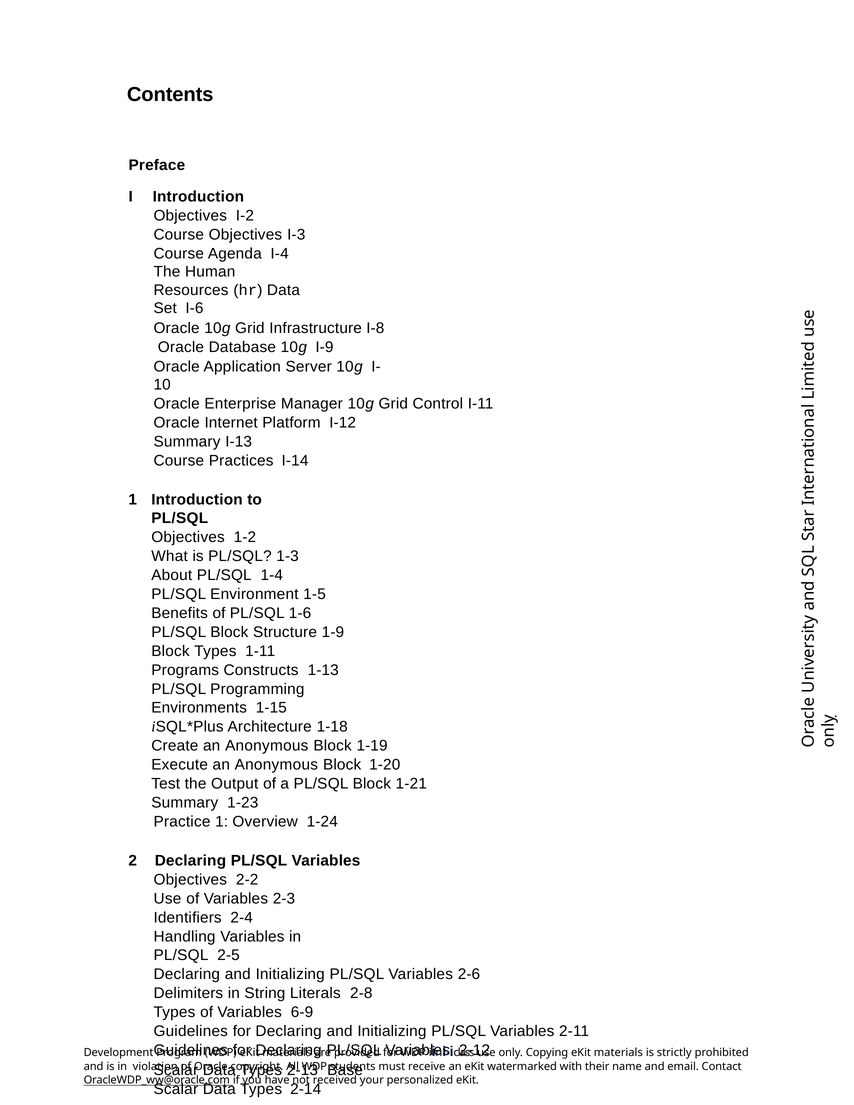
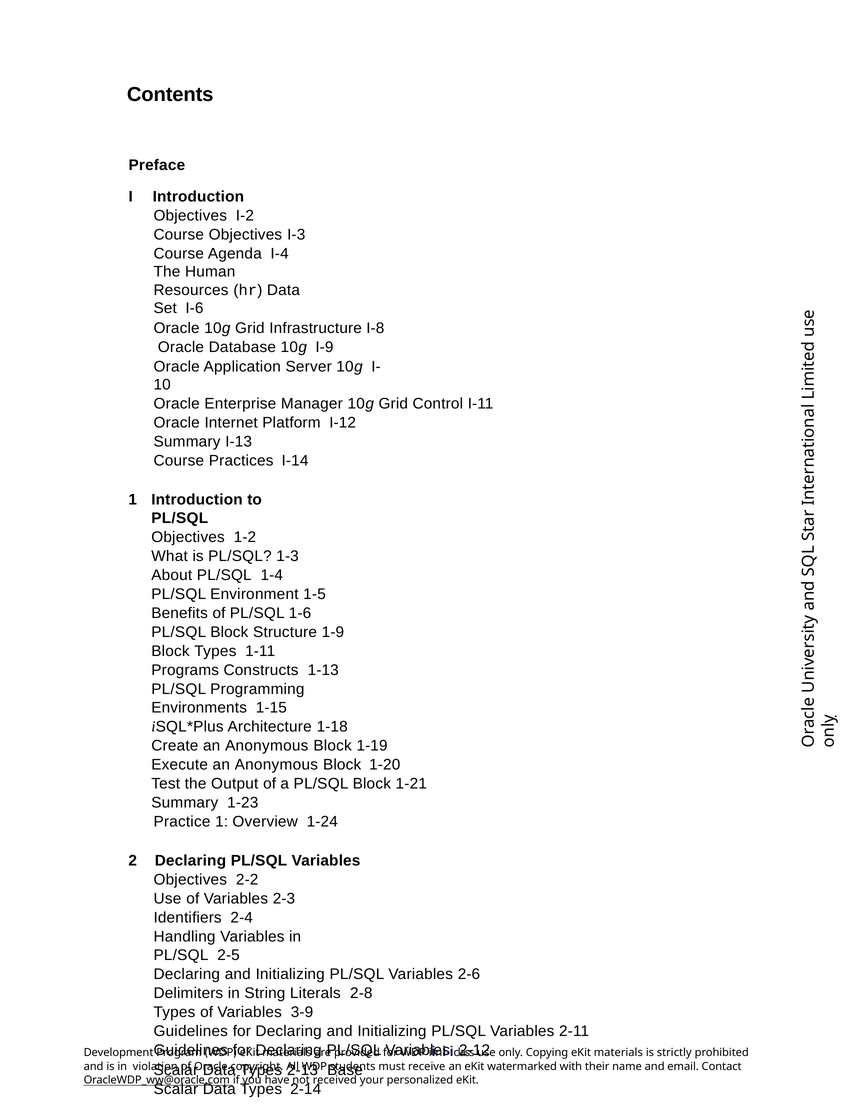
6-9: 6-9 -> 3-9 (302, 1012)
